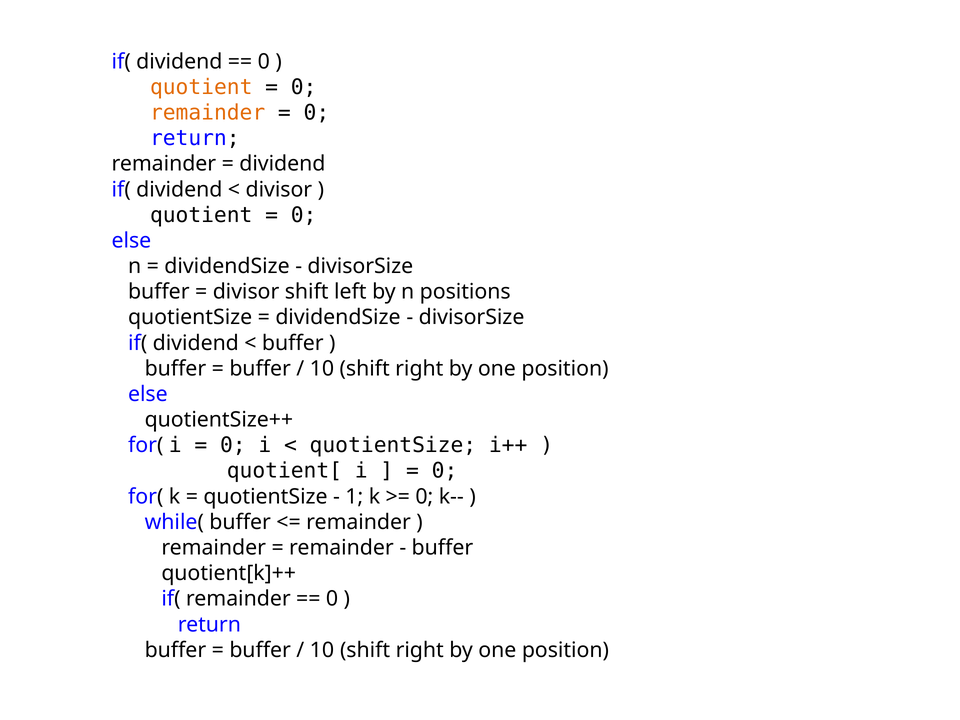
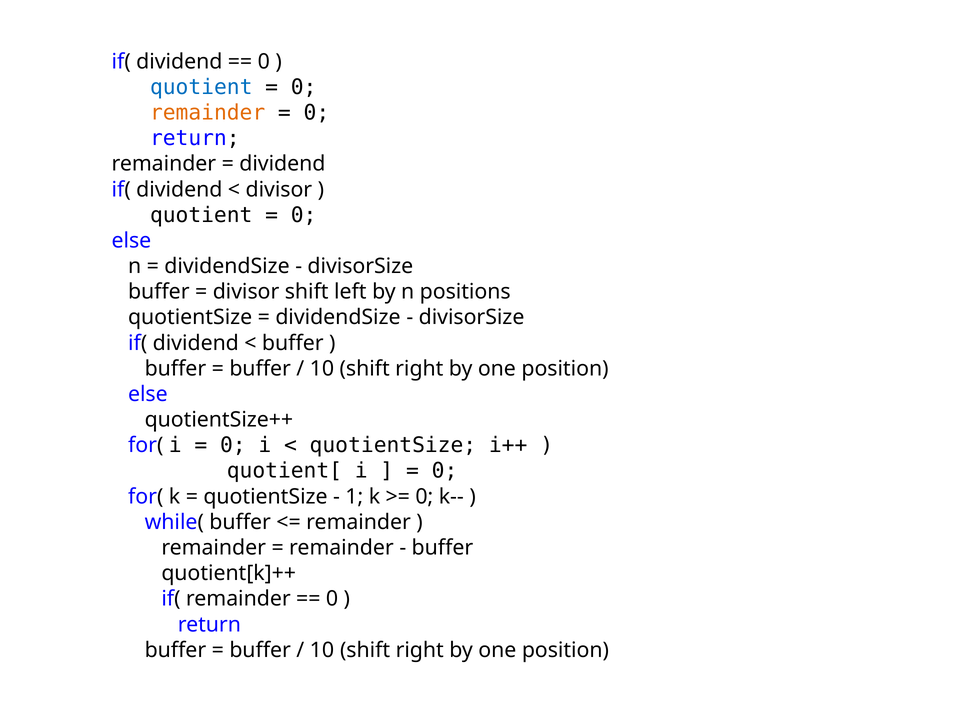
quotient colour: orange -> blue (201, 87)
